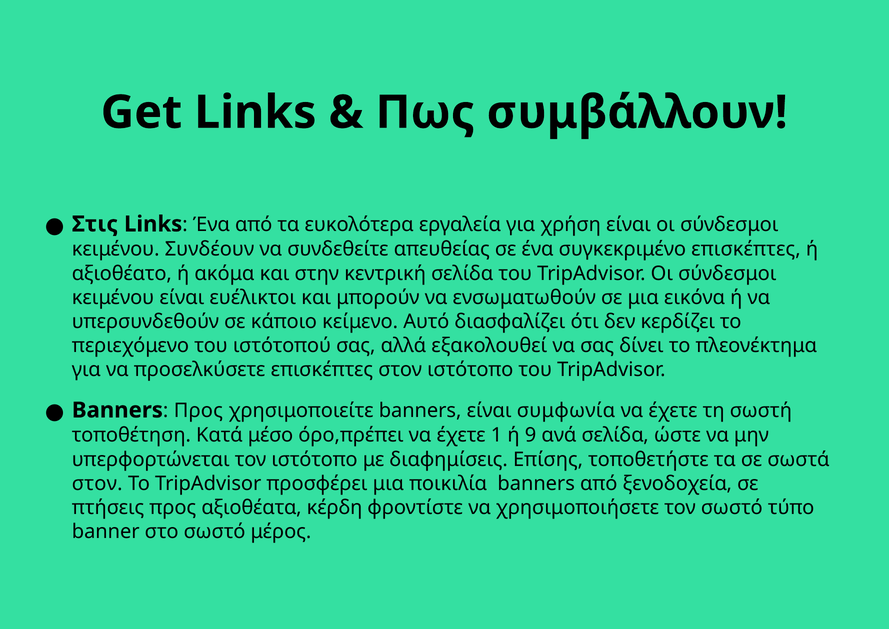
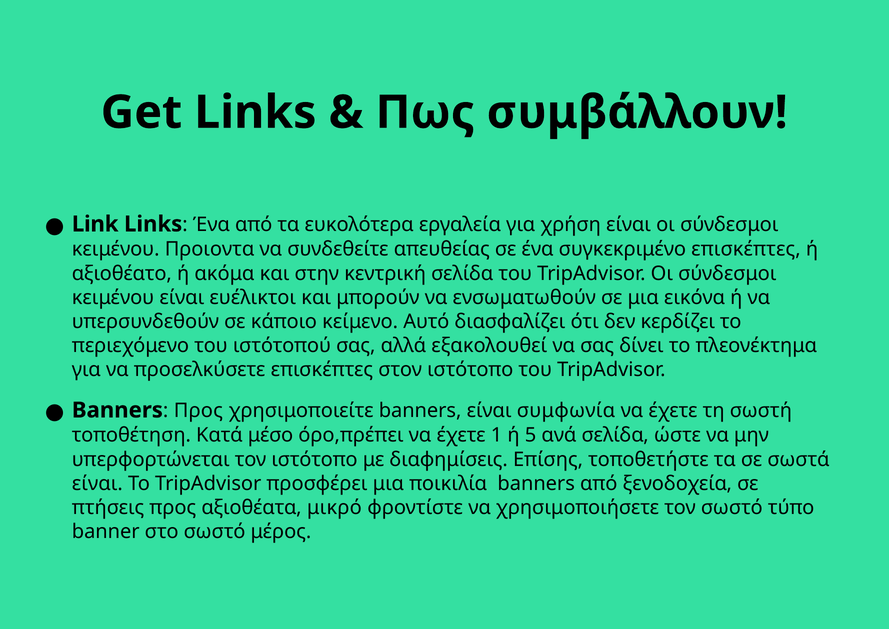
Στις: Στις -> Link (95, 224)
Συνδέουν: Συνδέουν -> Προιοντα (210, 249)
9: 9 -> 5 (531, 435)
στον: στον -> είναι (97, 483)
κέρδη: κέρδη -> μικρό (334, 507)
